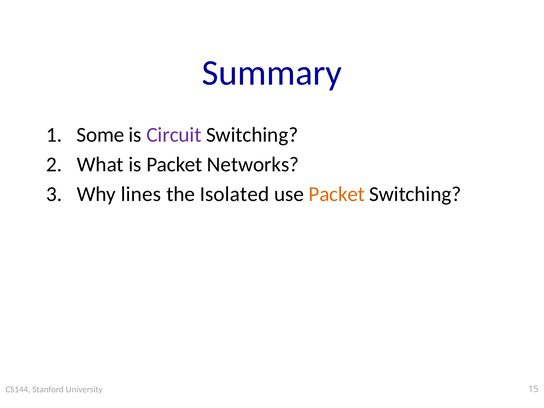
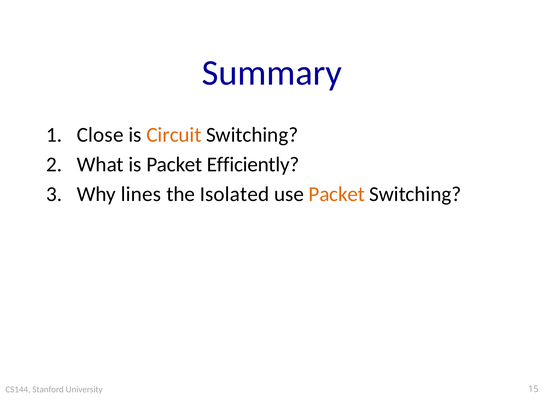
Some: Some -> Close (100, 135)
Circuit colour: purple -> orange (174, 135)
Networks: Networks -> Efficiently (253, 164)
